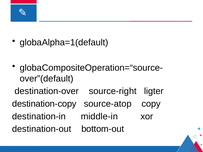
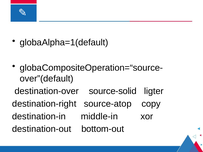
source-right: source-right -> source-solid (113, 91)
destination-copy: destination-copy -> destination-right (44, 104)
